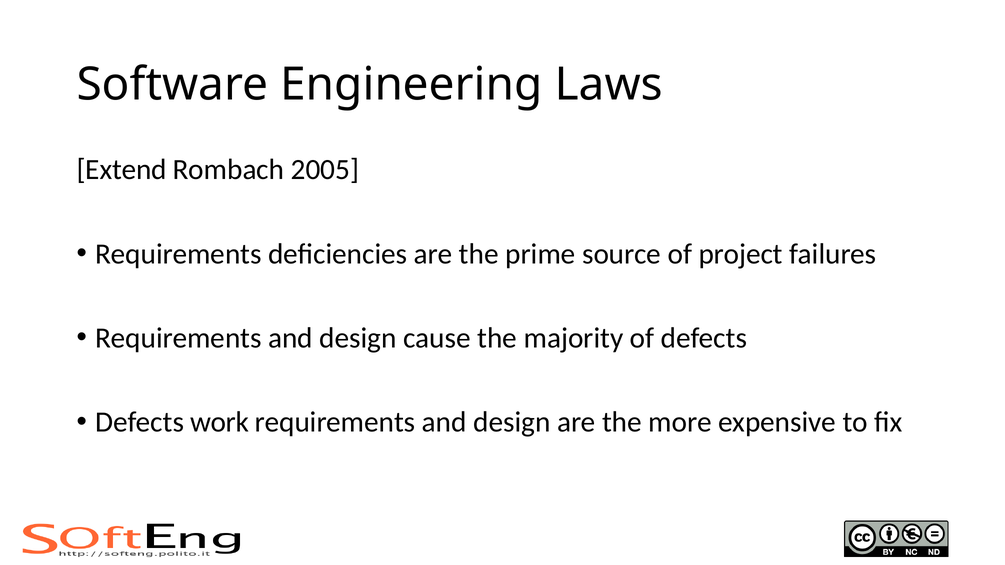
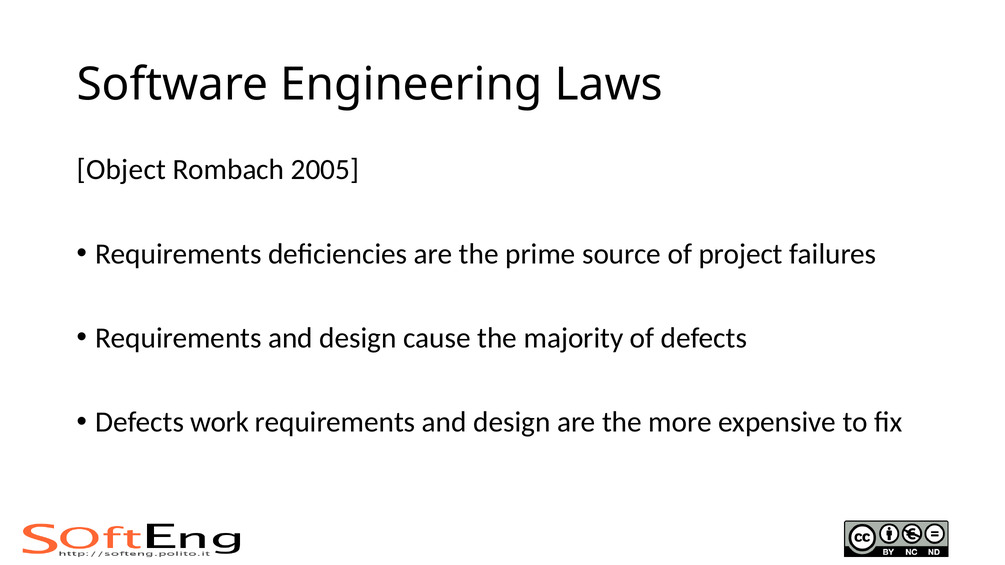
Extend: Extend -> Object (121, 170)
